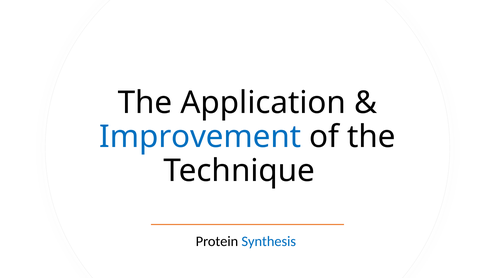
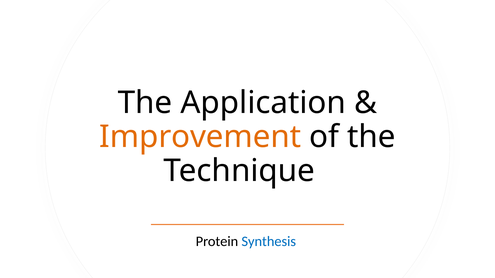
Improvement colour: blue -> orange (200, 137)
